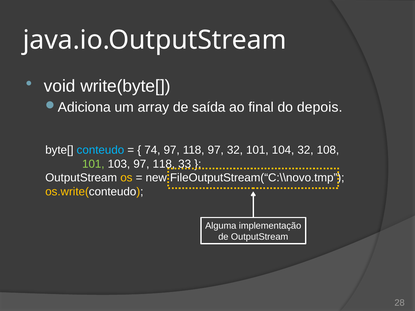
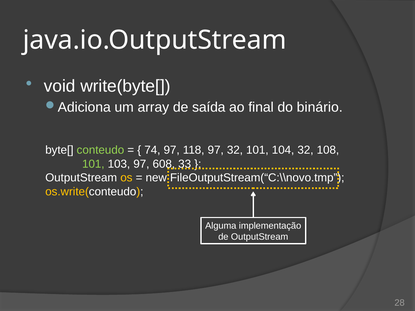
depois: depois -> binário (320, 107)
conteudo colour: light blue -> light green (100, 150)
103 97 118: 118 -> 608 (164, 164)
